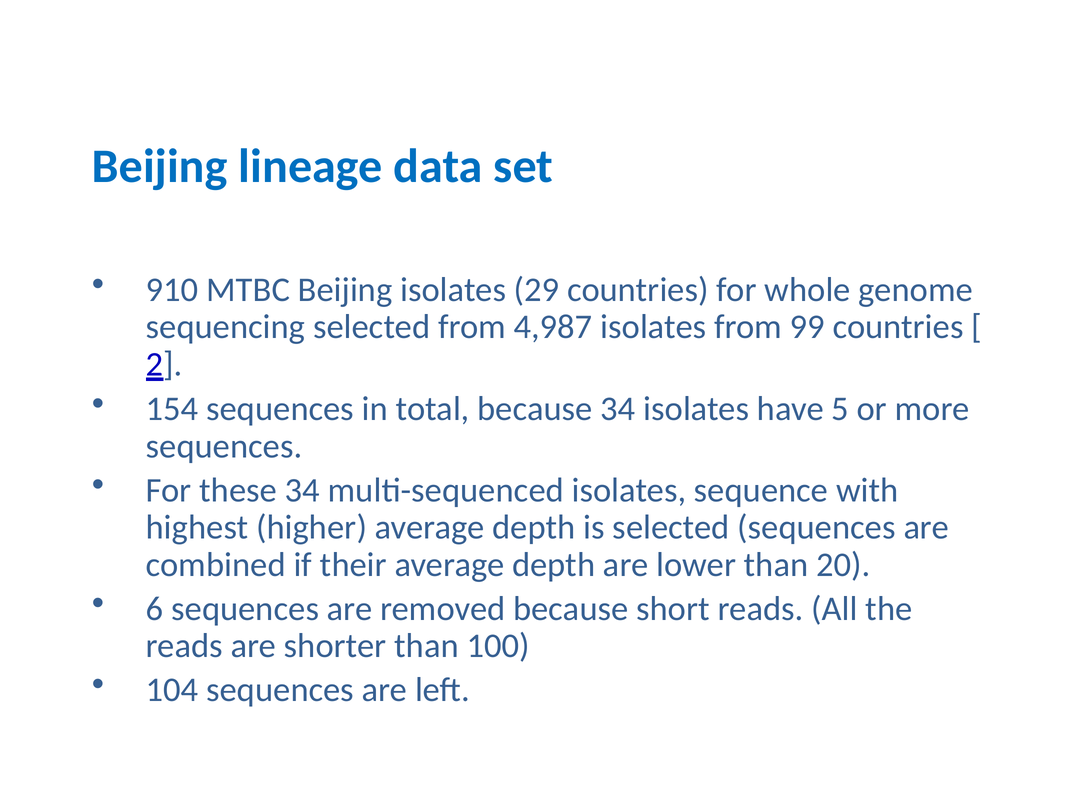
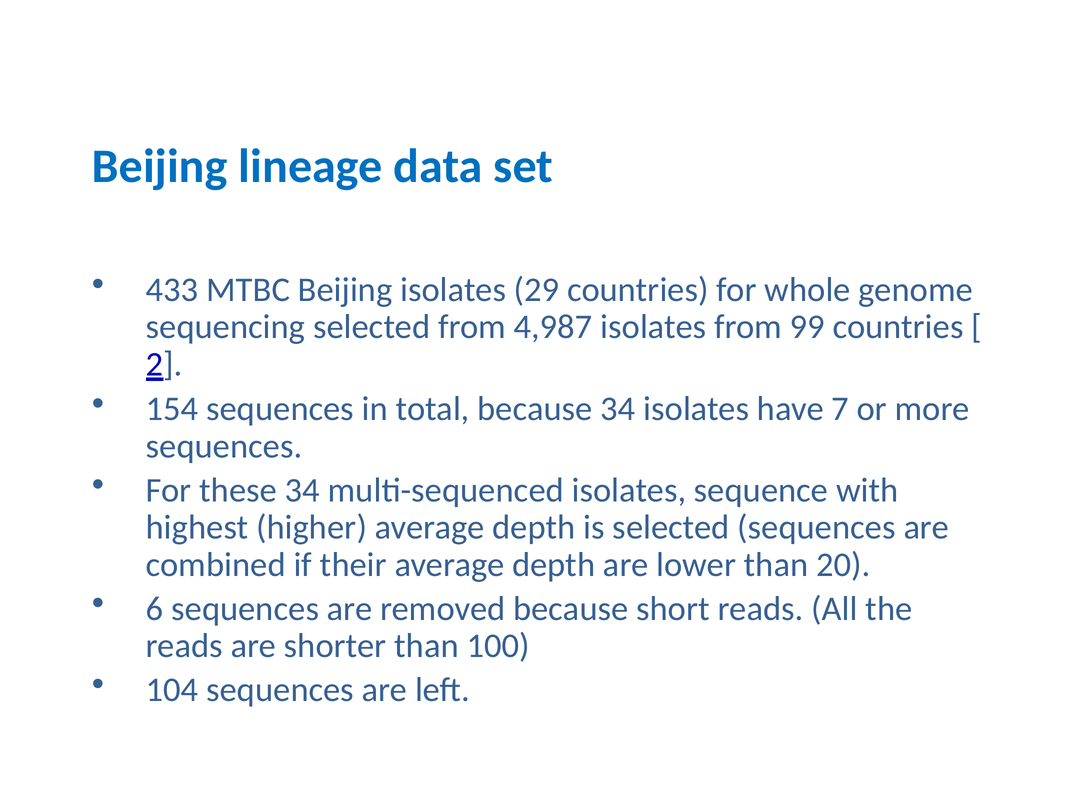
910: 910 -> 433 (172, 290)
5: 5 -> 7 (840, 409)
